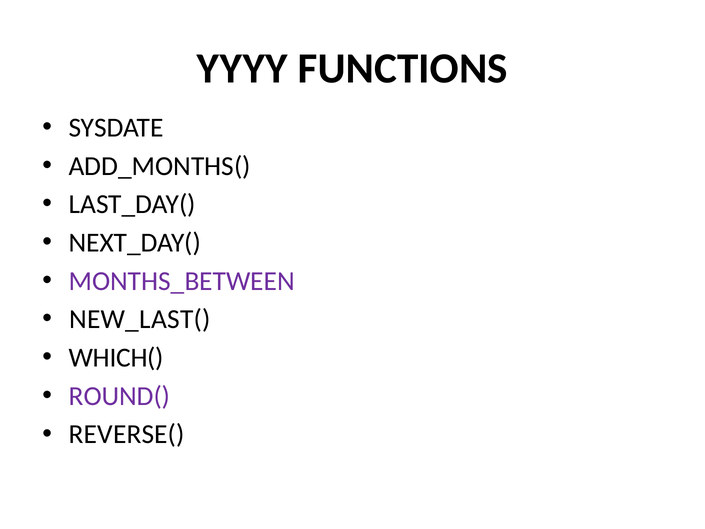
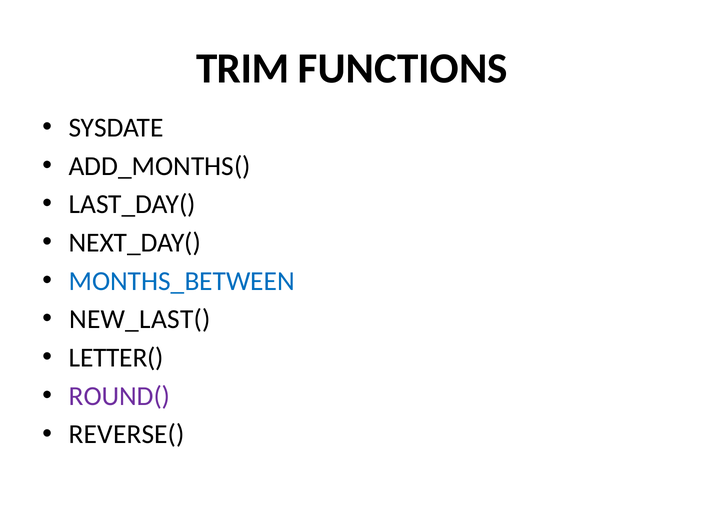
YYYY: YYYY -> TRIM (243, 68)
MONTHS_BETWEEN colour: purple -> blue (182, 281)
WHICH(: WHICH( -> LETTER( (116, 358)
